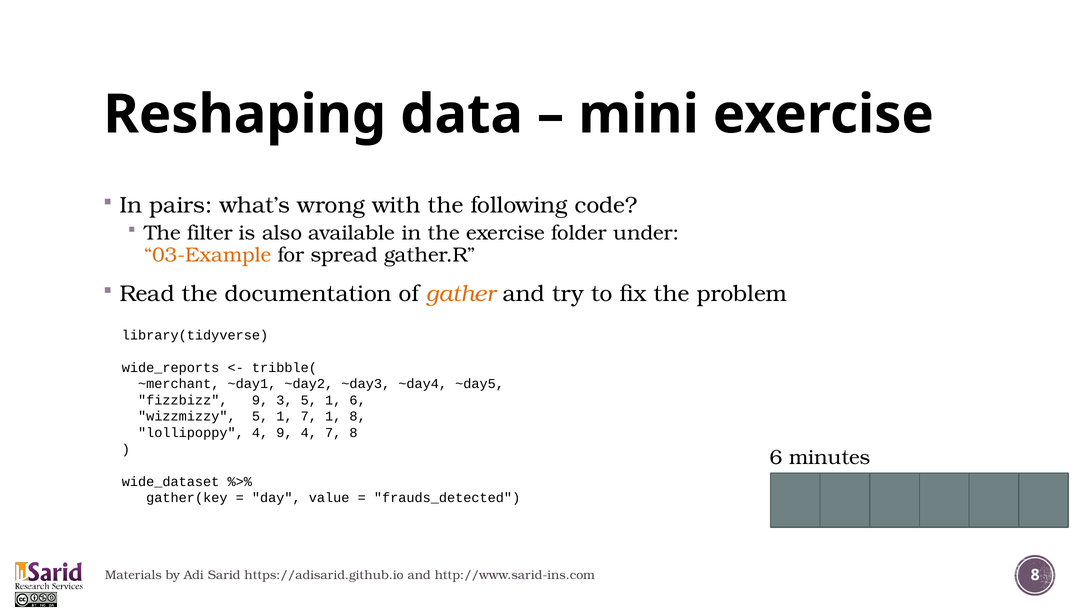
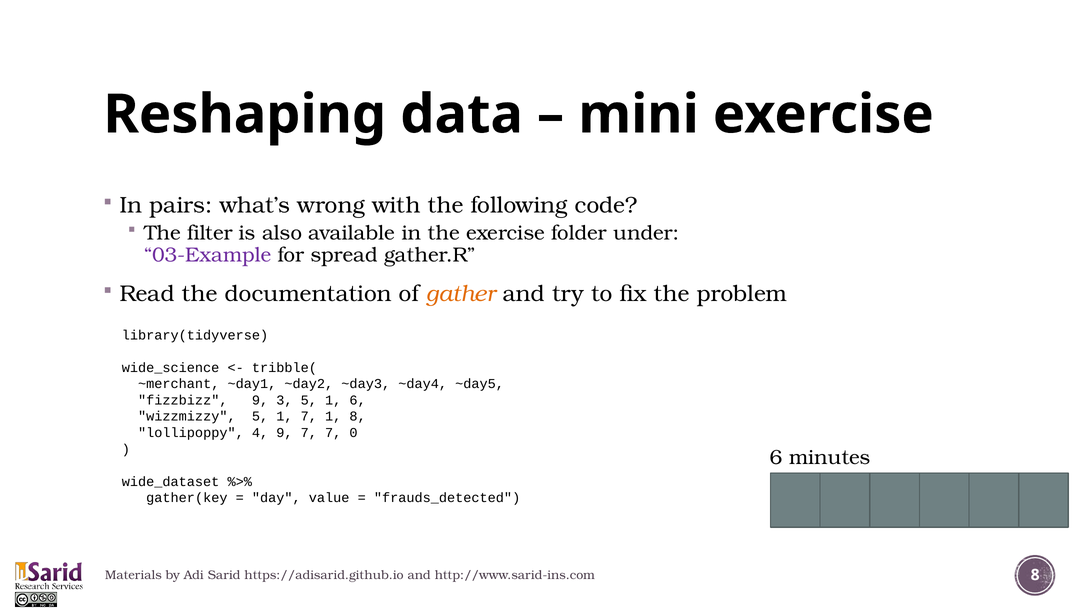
03-Example colour: orange -> purple (208, 255)
wide_reports: wide_reports -> wide_science (171, 367)
9 4: 4 -> 7 (309, 432)
7 8: 8 -> 0 (354, 432)
